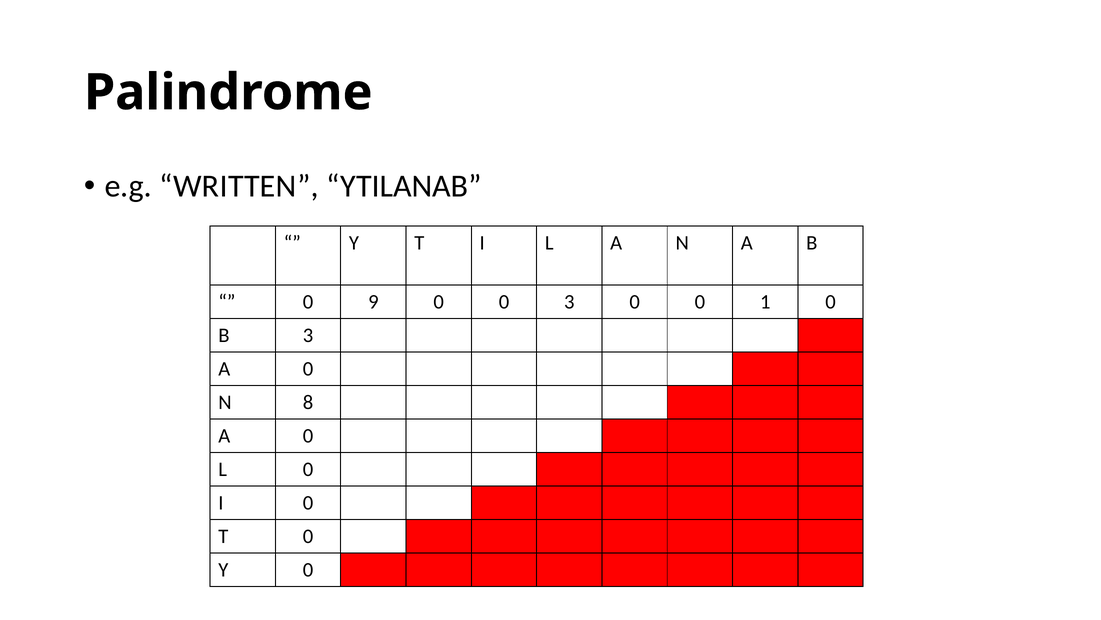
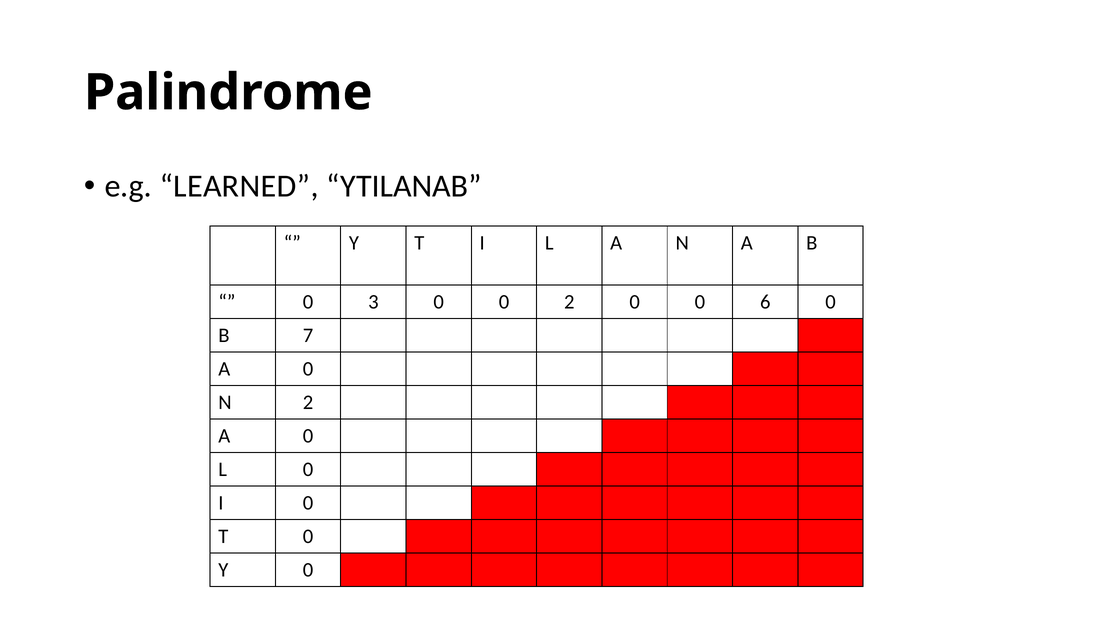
WRITTEN: WRITTEN -> LEARNED (239, 186)
9: 9 -> 3 (373, 302)
0 3: 3 -> 2 (569, 302)
1: 1 -> 6 (765, 302)
B 3: 3 -> 7 (308, 335)
N 8: 8 -> 2 (308, 402)
